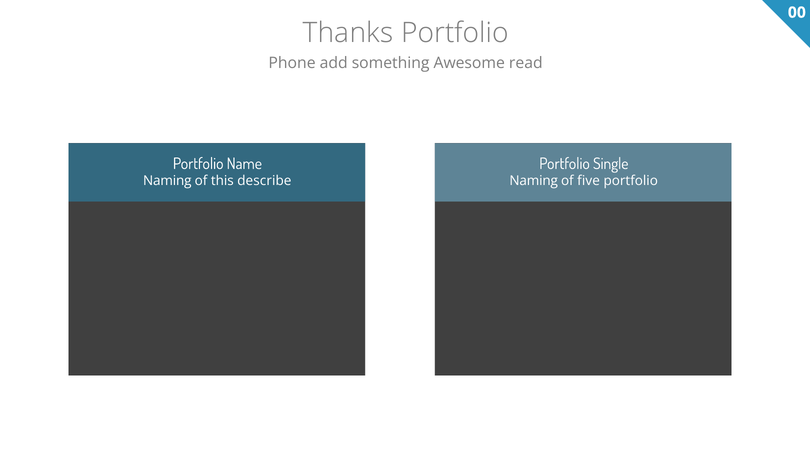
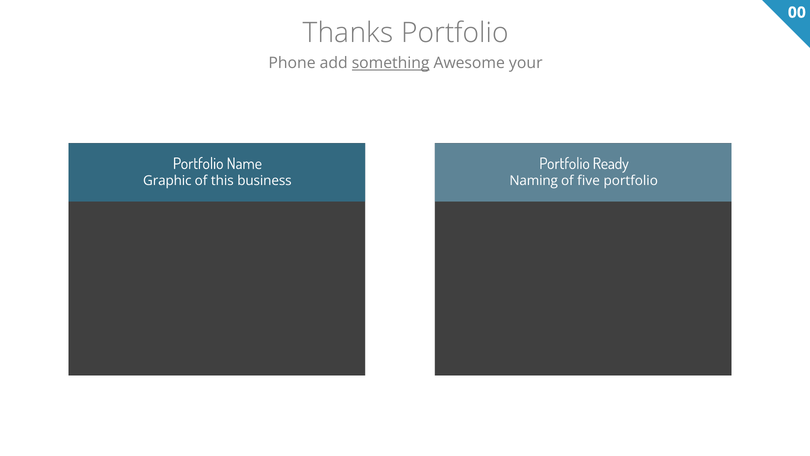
something underline: none -> present (391, 63)
read: read -> your (526, 63)
Single: Single -> Ready (611, 164)
Naming: Naming -> Graphic (167, 181)
describe: describe -> business (264, 181)
